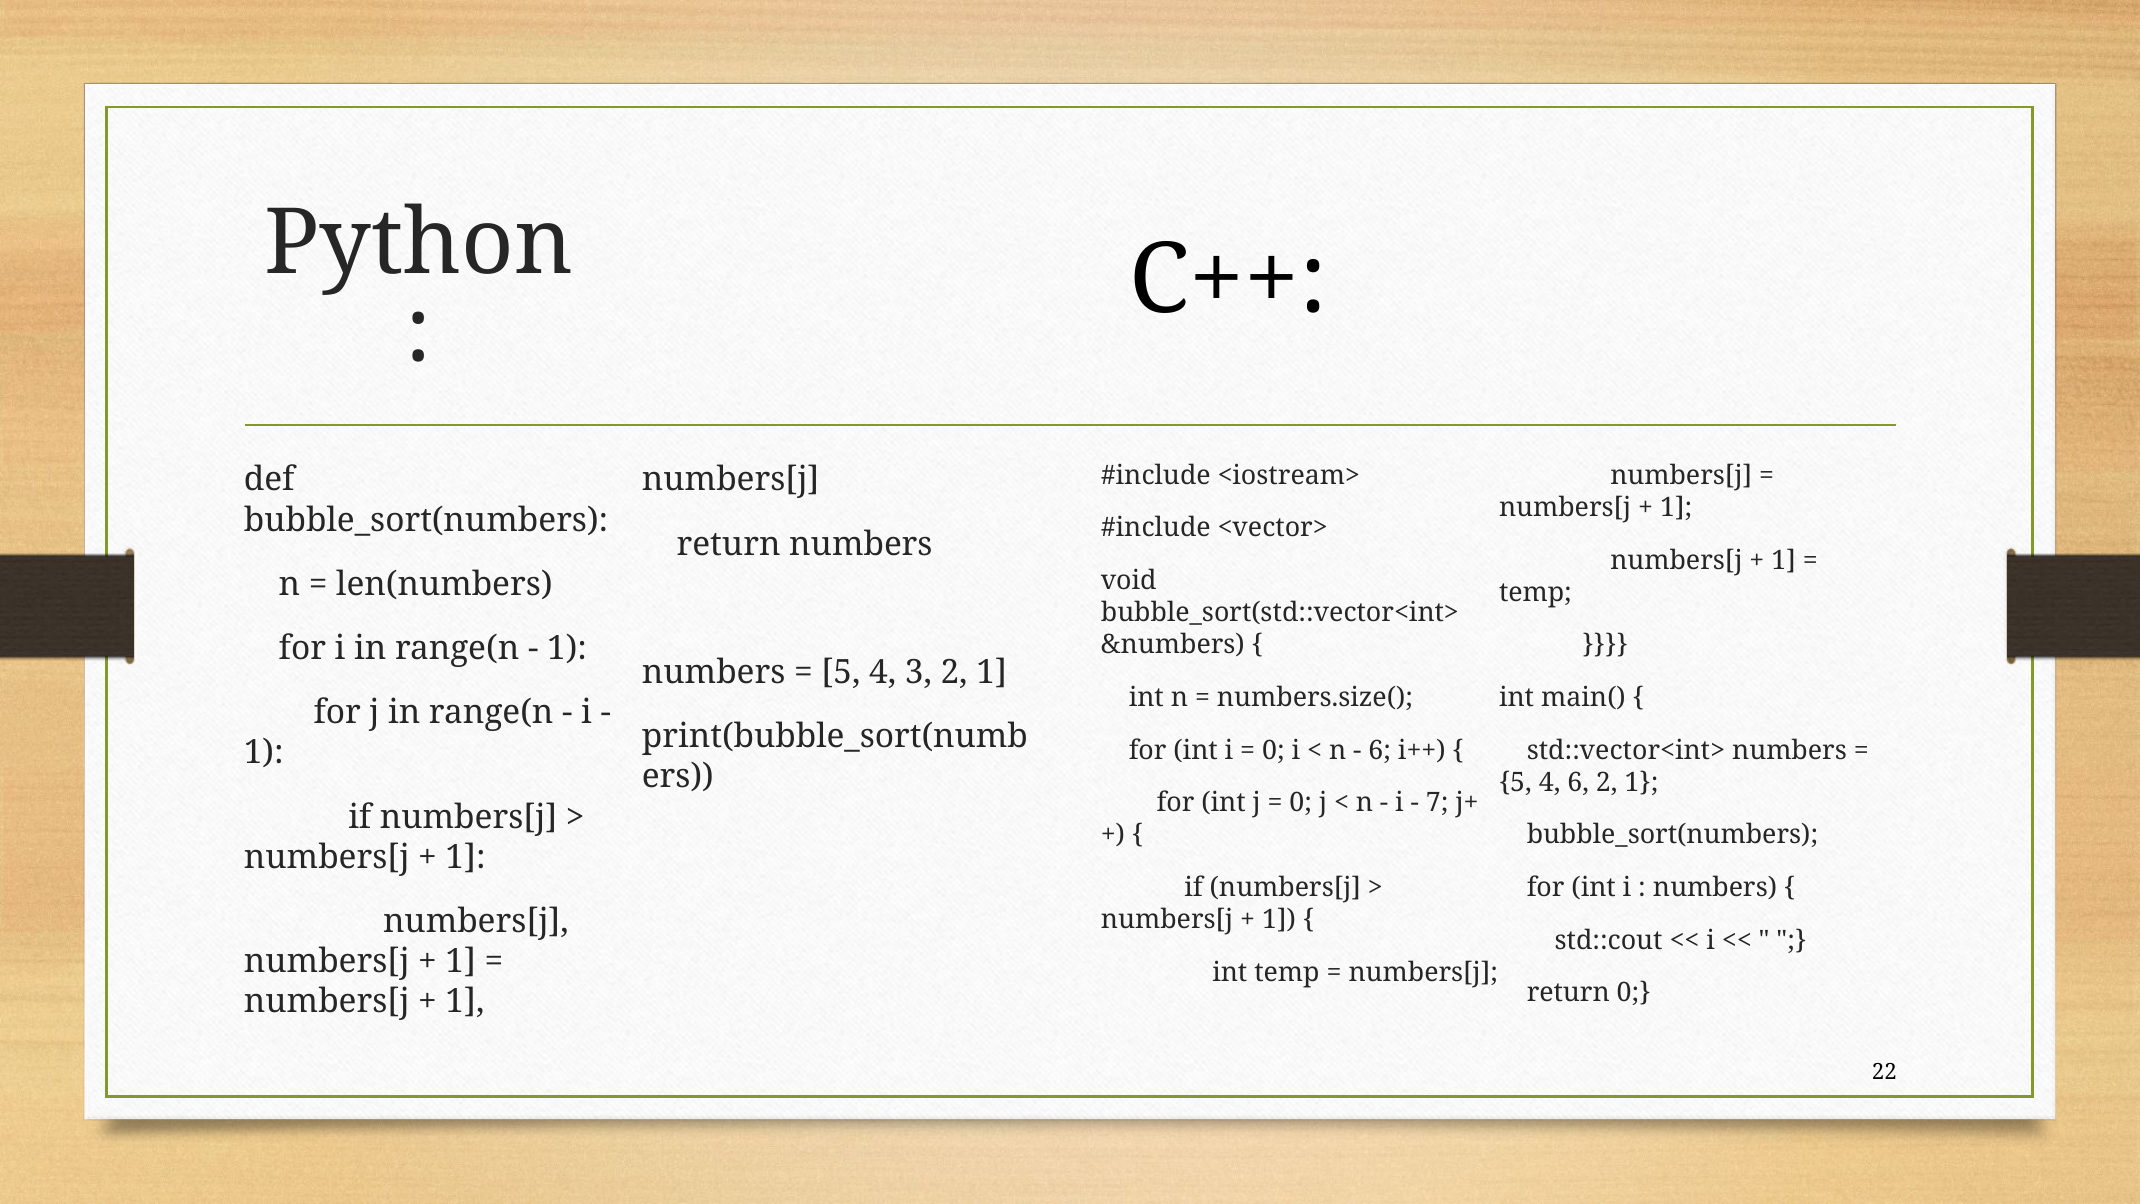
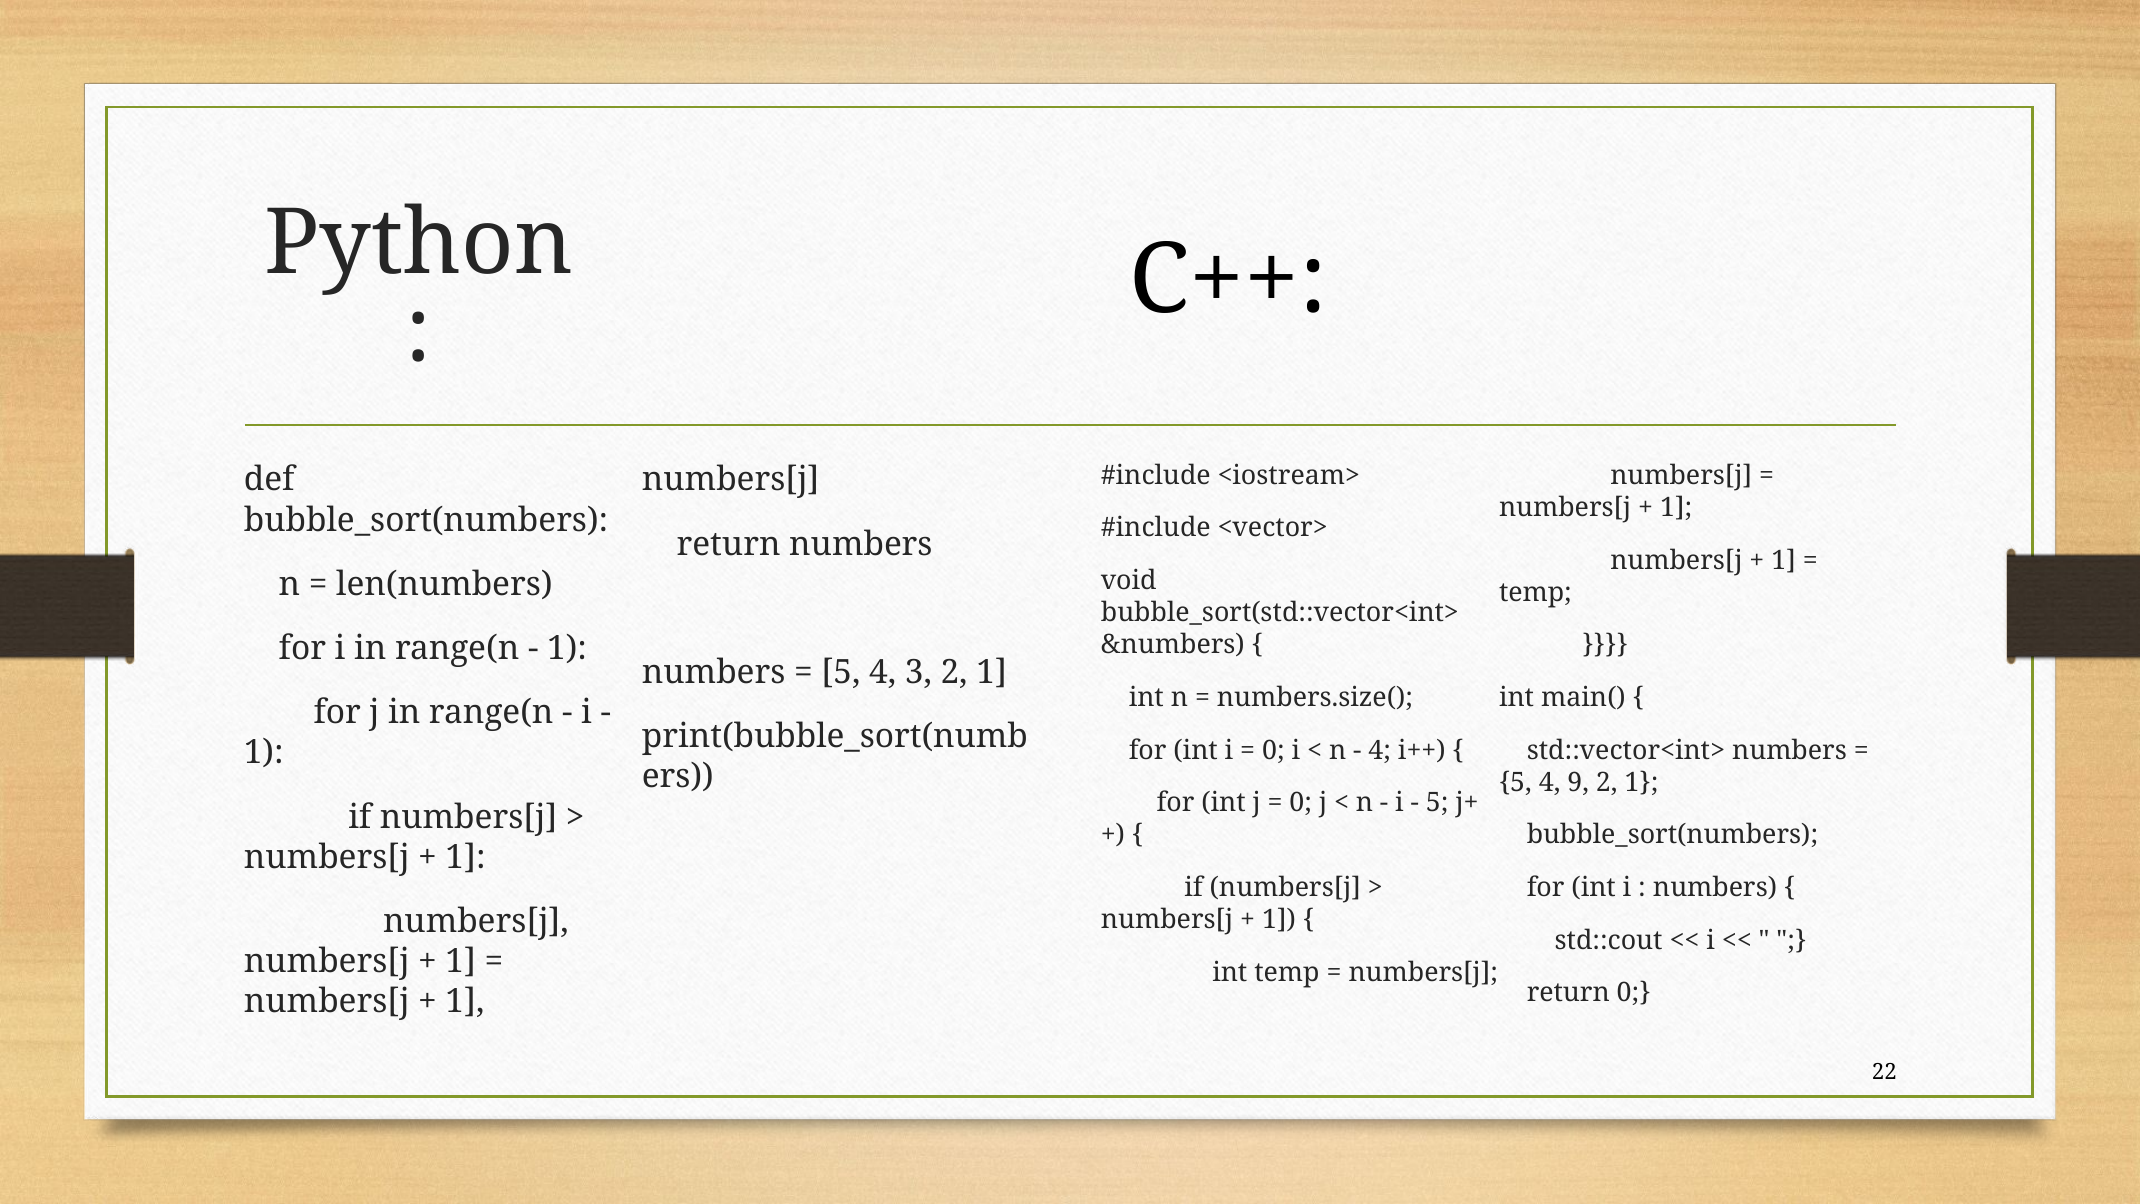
6: 6 -> 4 (1380, 750)
4 6: 6 -> 9 (1578, 782)
7: 7 -> 5 (1437, 803)
